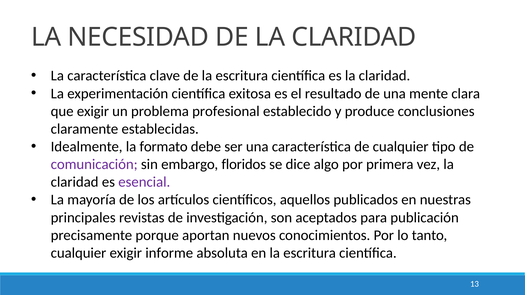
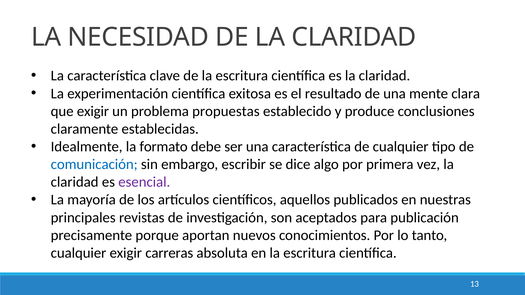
profesional: profesional -> propuestas (226, 111)
comunicación colour: purple -> blue (94, 165)
floridos: floridos -> escribir (244, 165)
informe: informe -> carreras (169, 253)
